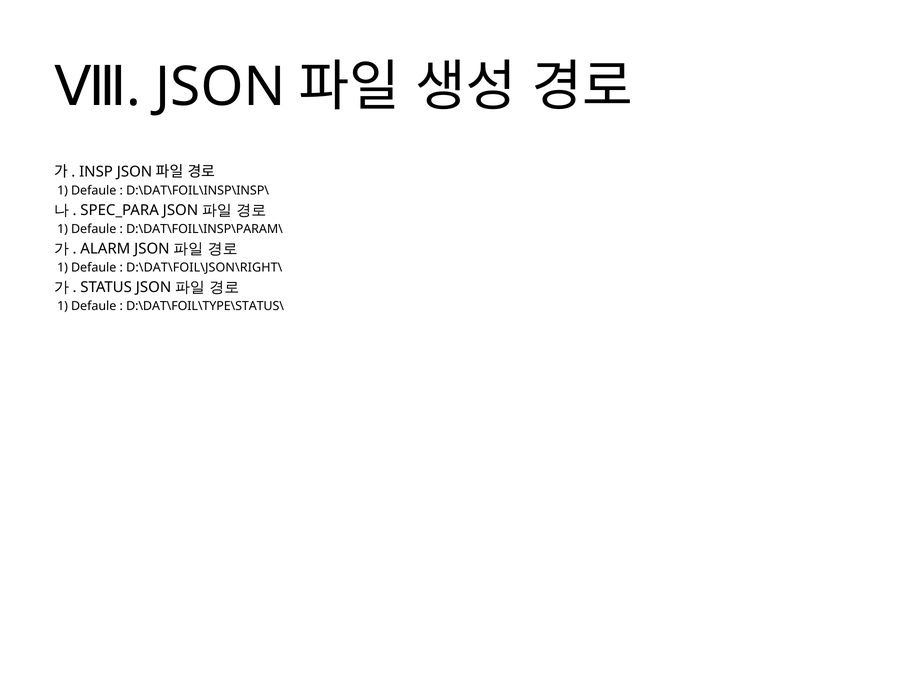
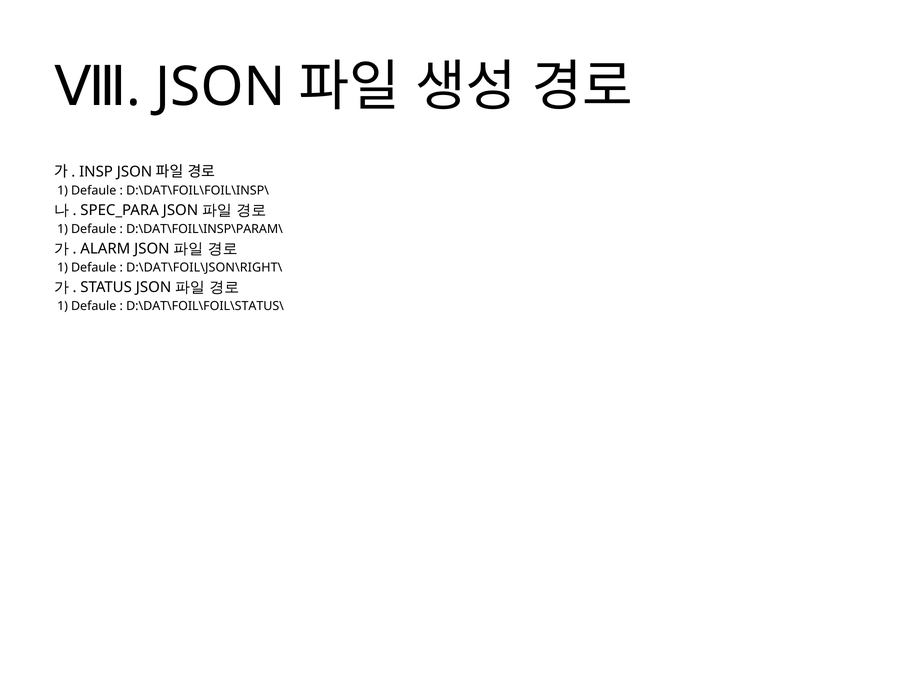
D:\DAT\FOIL\INSP\INSP\: D:\DAT\FOIL\INSP\INSP\ -> D:\DAT\FOIL\FOIL\INSP\ (198, 191)
D:\DAT\FOIL\TYPE\STATUS\: D:\DAT\FOIL\TYPE\STATUS\ -> D:\DAT\FOIL\FOIL\STATUS\ (205, 306)
